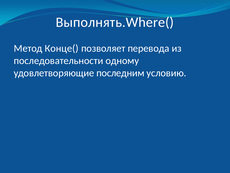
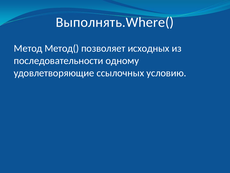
Конце(: Конце( -> Метод( (62, 48)
перевода: перевода -> исходных (149, 48)
последним: последним -> ссылочных (120, 73)
